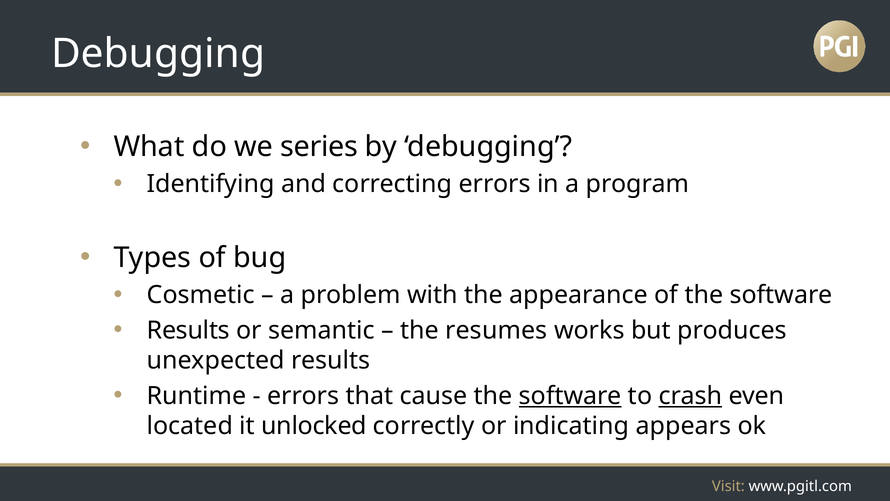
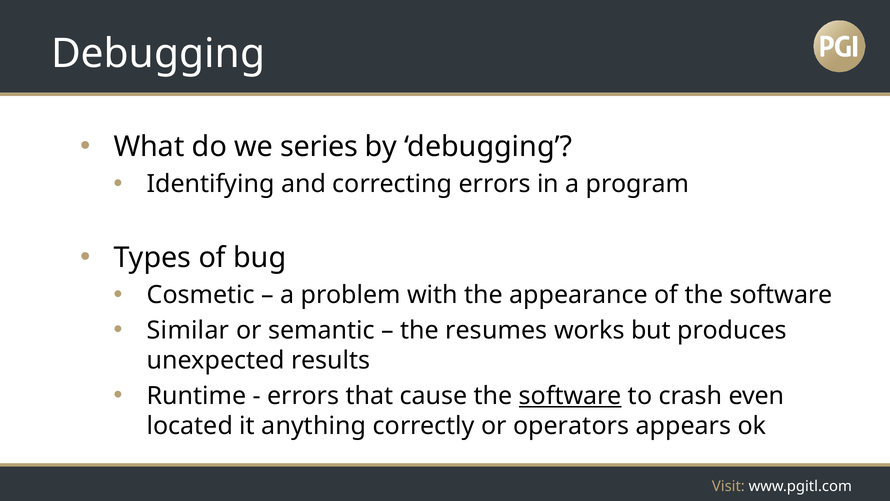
Results: Results -> Similar (188, 330)
crash underline: present -> none (690, 396)
unlocked: unlocked -> anything (314, 426)
indicating: indicating -> operators (571, 426)
